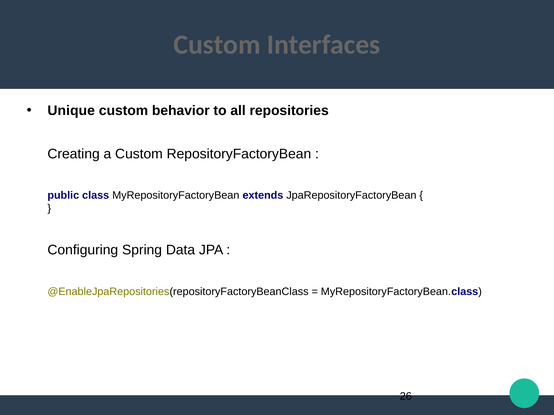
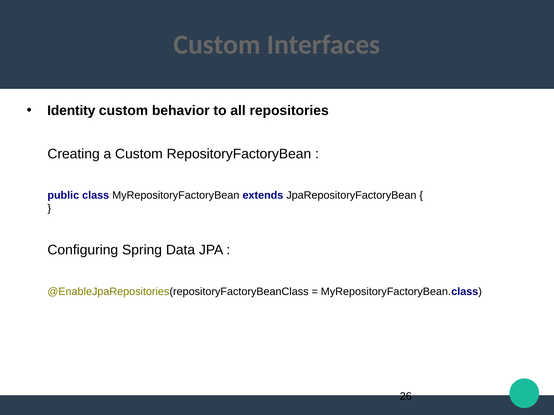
Unique: Unique -> Identity (71, 111)
